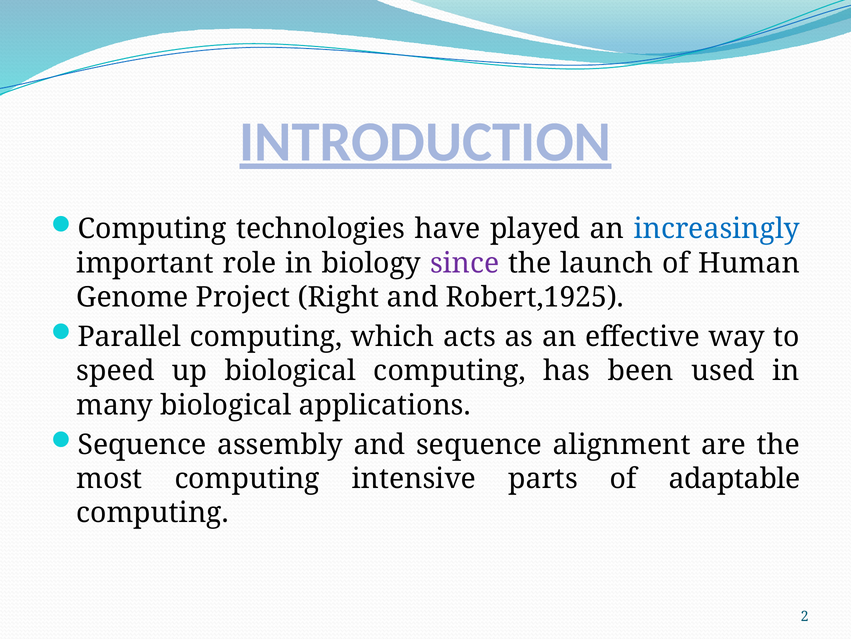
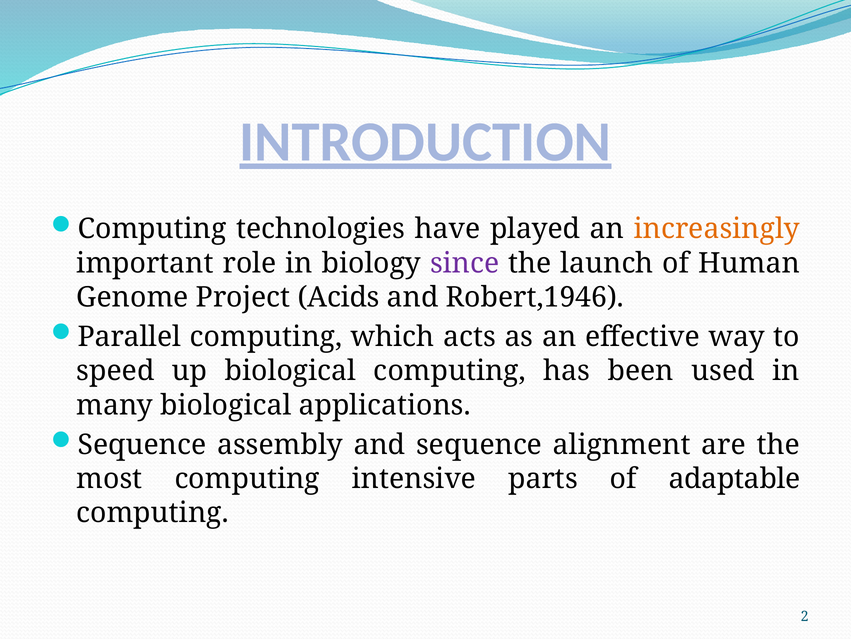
increasingly colour: blue -> orange (717, 229)
Right: Right -> Acids (339, 297)
Robert,1925: Robert,1925 -> Robert,1946 (535, 297)
